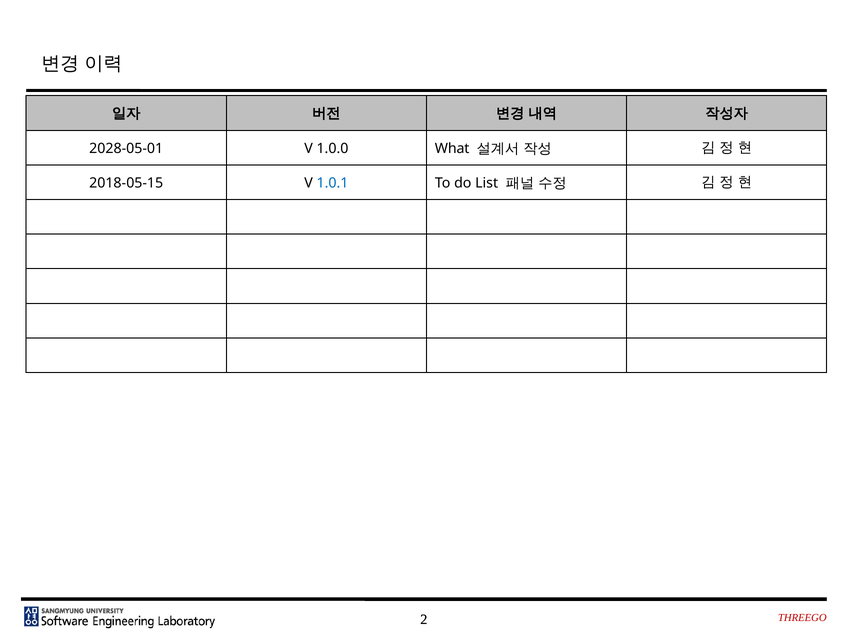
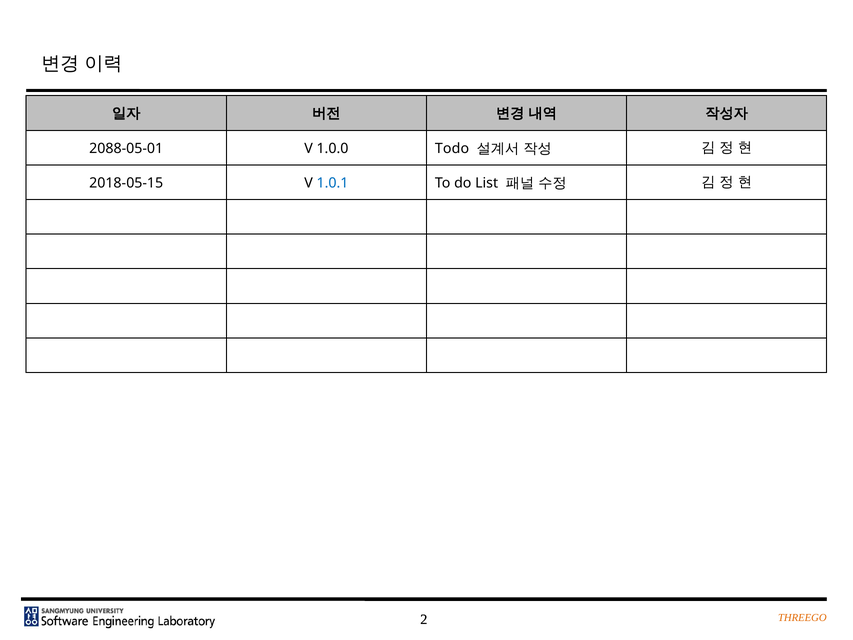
2028-05-01: 2028-05-01 -> 2088-05-01 (126, 148)
What: What -> Todo (452, 148)
THREEGO colour: red -> orange (802, 618)
